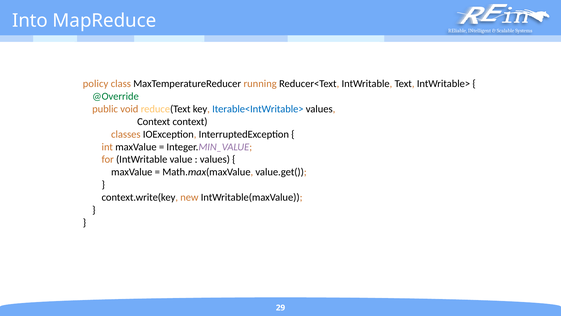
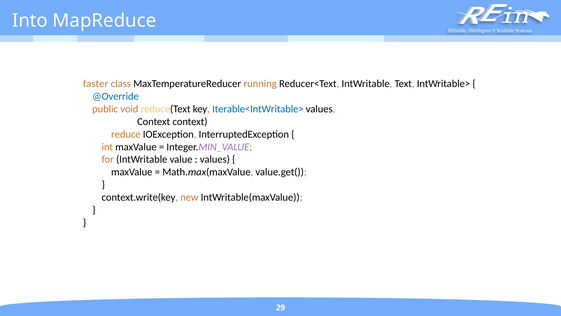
policy: policy -> faster (96, 84)
@Override colour: green -> blue (116, 96)
classes: classes -> reduce (126, 134)
